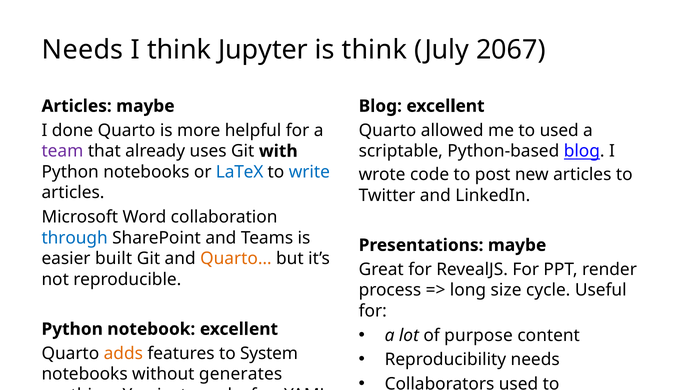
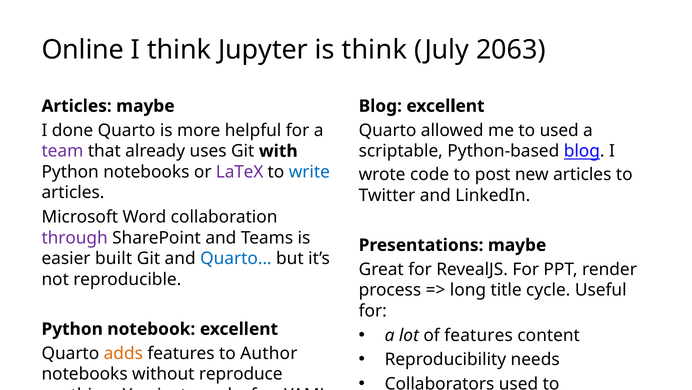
Needs: Needs -> Online (83, 50)
2067: 2067 -> 2063 (511, 50)
LaTeX colour: blue -> purple (240, 172)
through colour: blue -> purple (75, 237)
Quarto… colour: orange -> blue (236, 258)
size: size -> title (506, 290)
of purpose: purpose -> features (479, 335)
System: System -> Author (269, 353)
generates: generates -> reproduce (241, 373)
